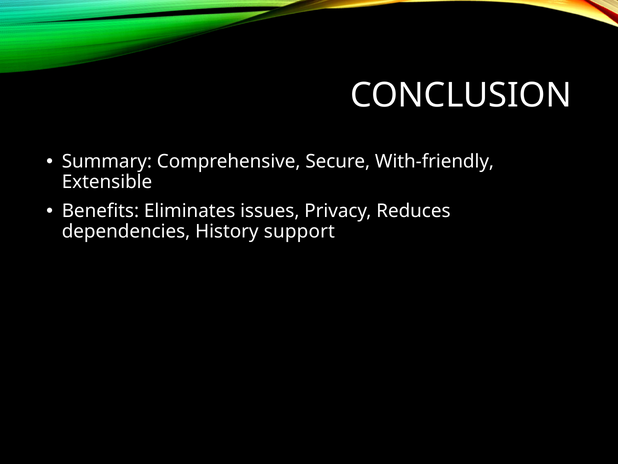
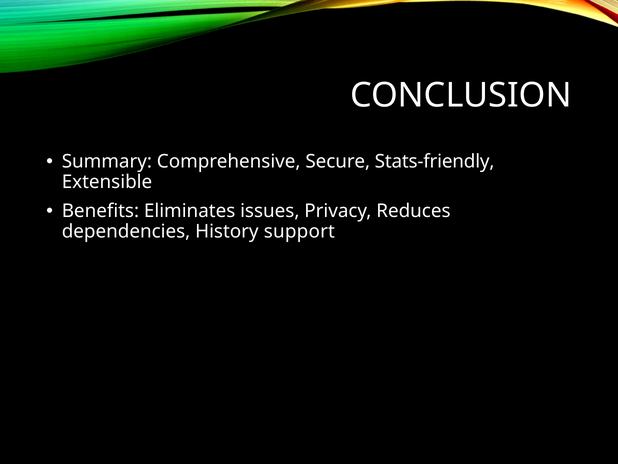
With-friendly: With-friendly -> Stats-friendly (435, 161)
